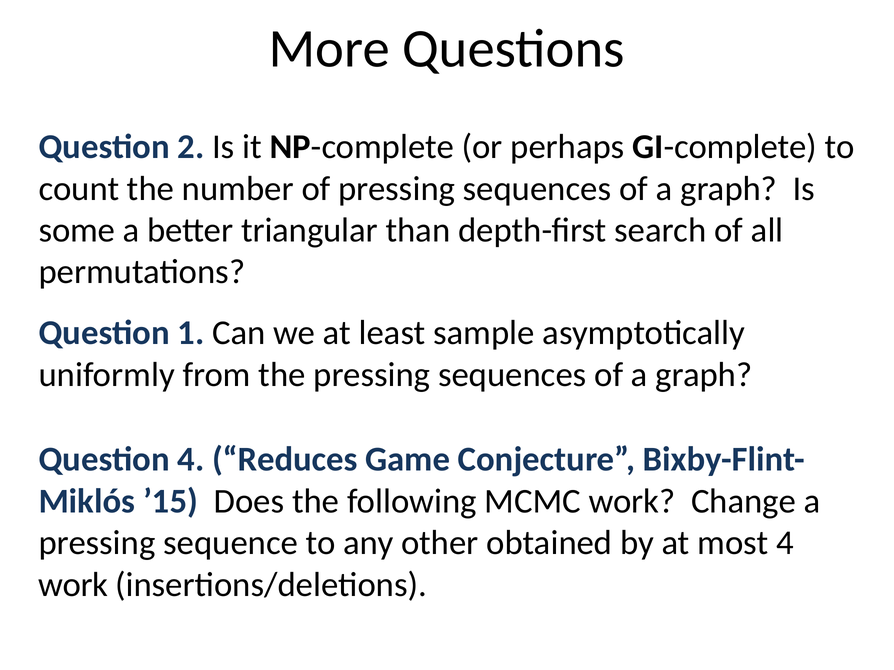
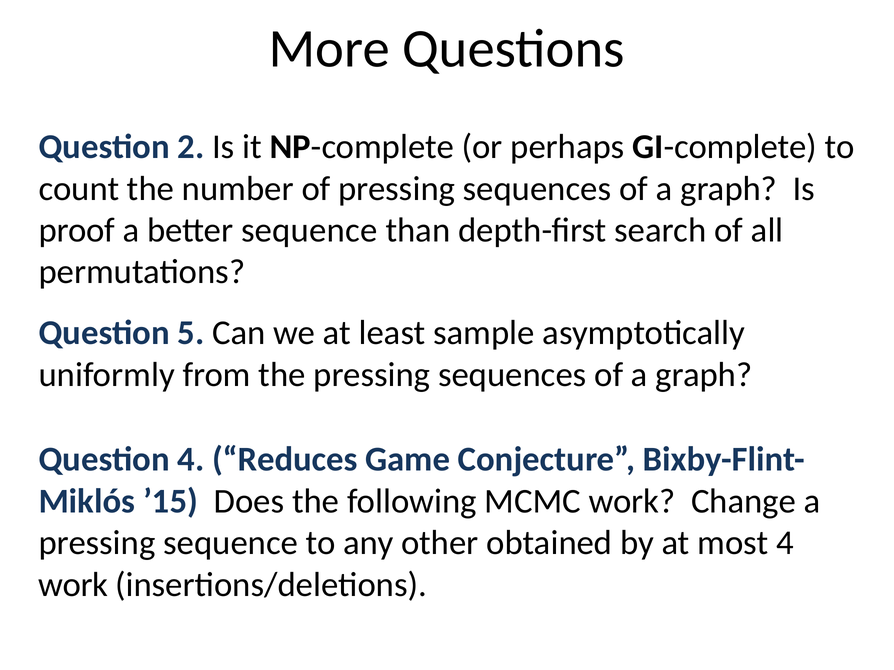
some: some -> proof (77, 230)
better triangular: triangular -> sequence (309, 230)
1: 1 -> 5 (191, 333)
